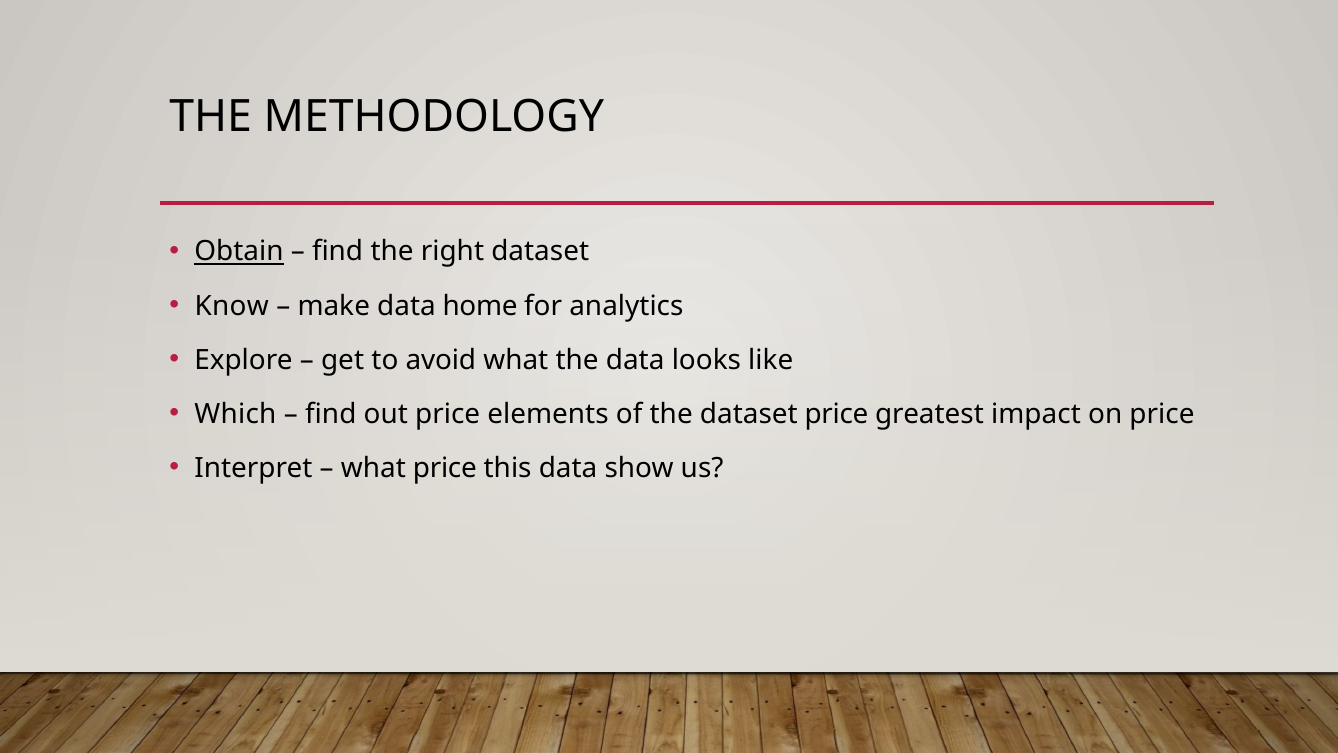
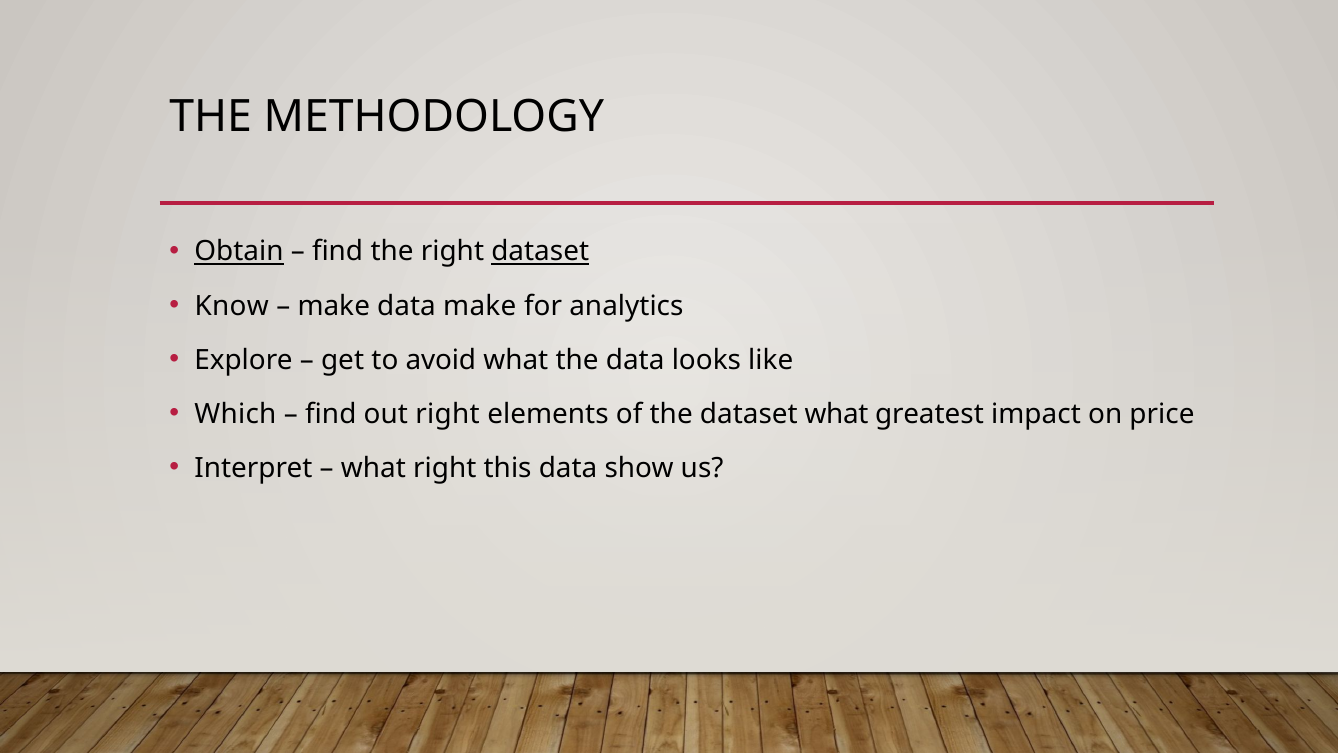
dataset underline: none -> present (540, 252)
data home: home -> make (480, 306)
out price: price -> right (448, 414)
dataset price: price -> what (837, 414)
what price: price -> right (445, 468)
